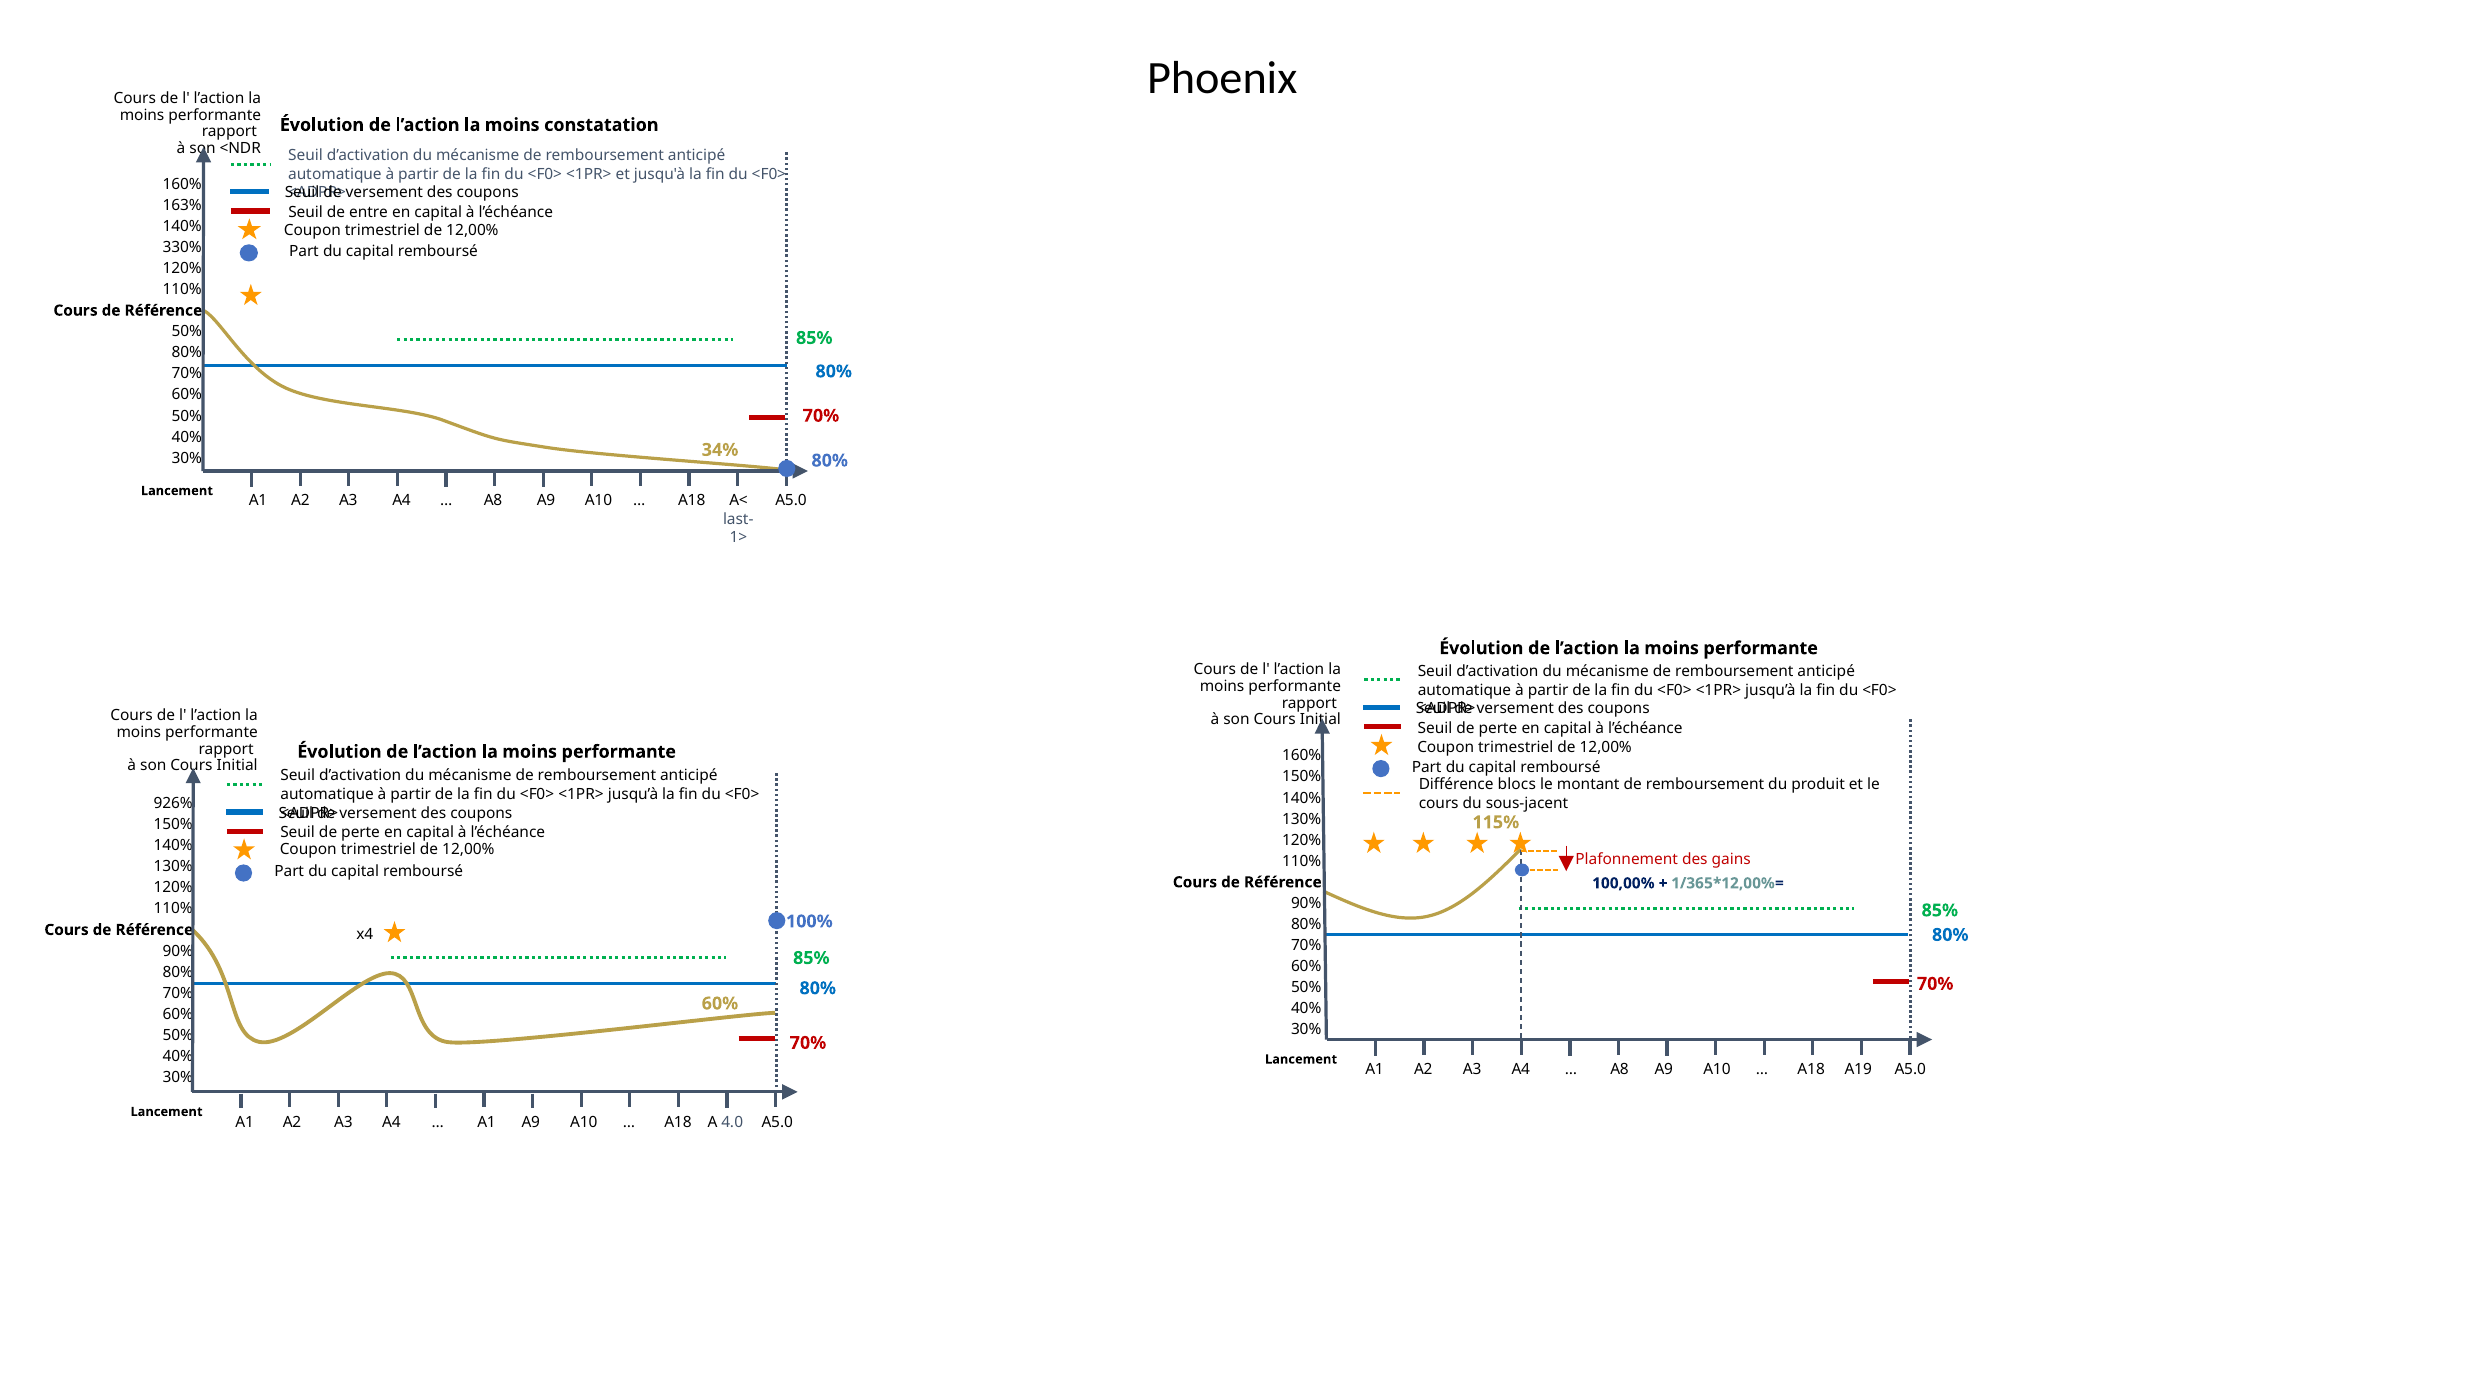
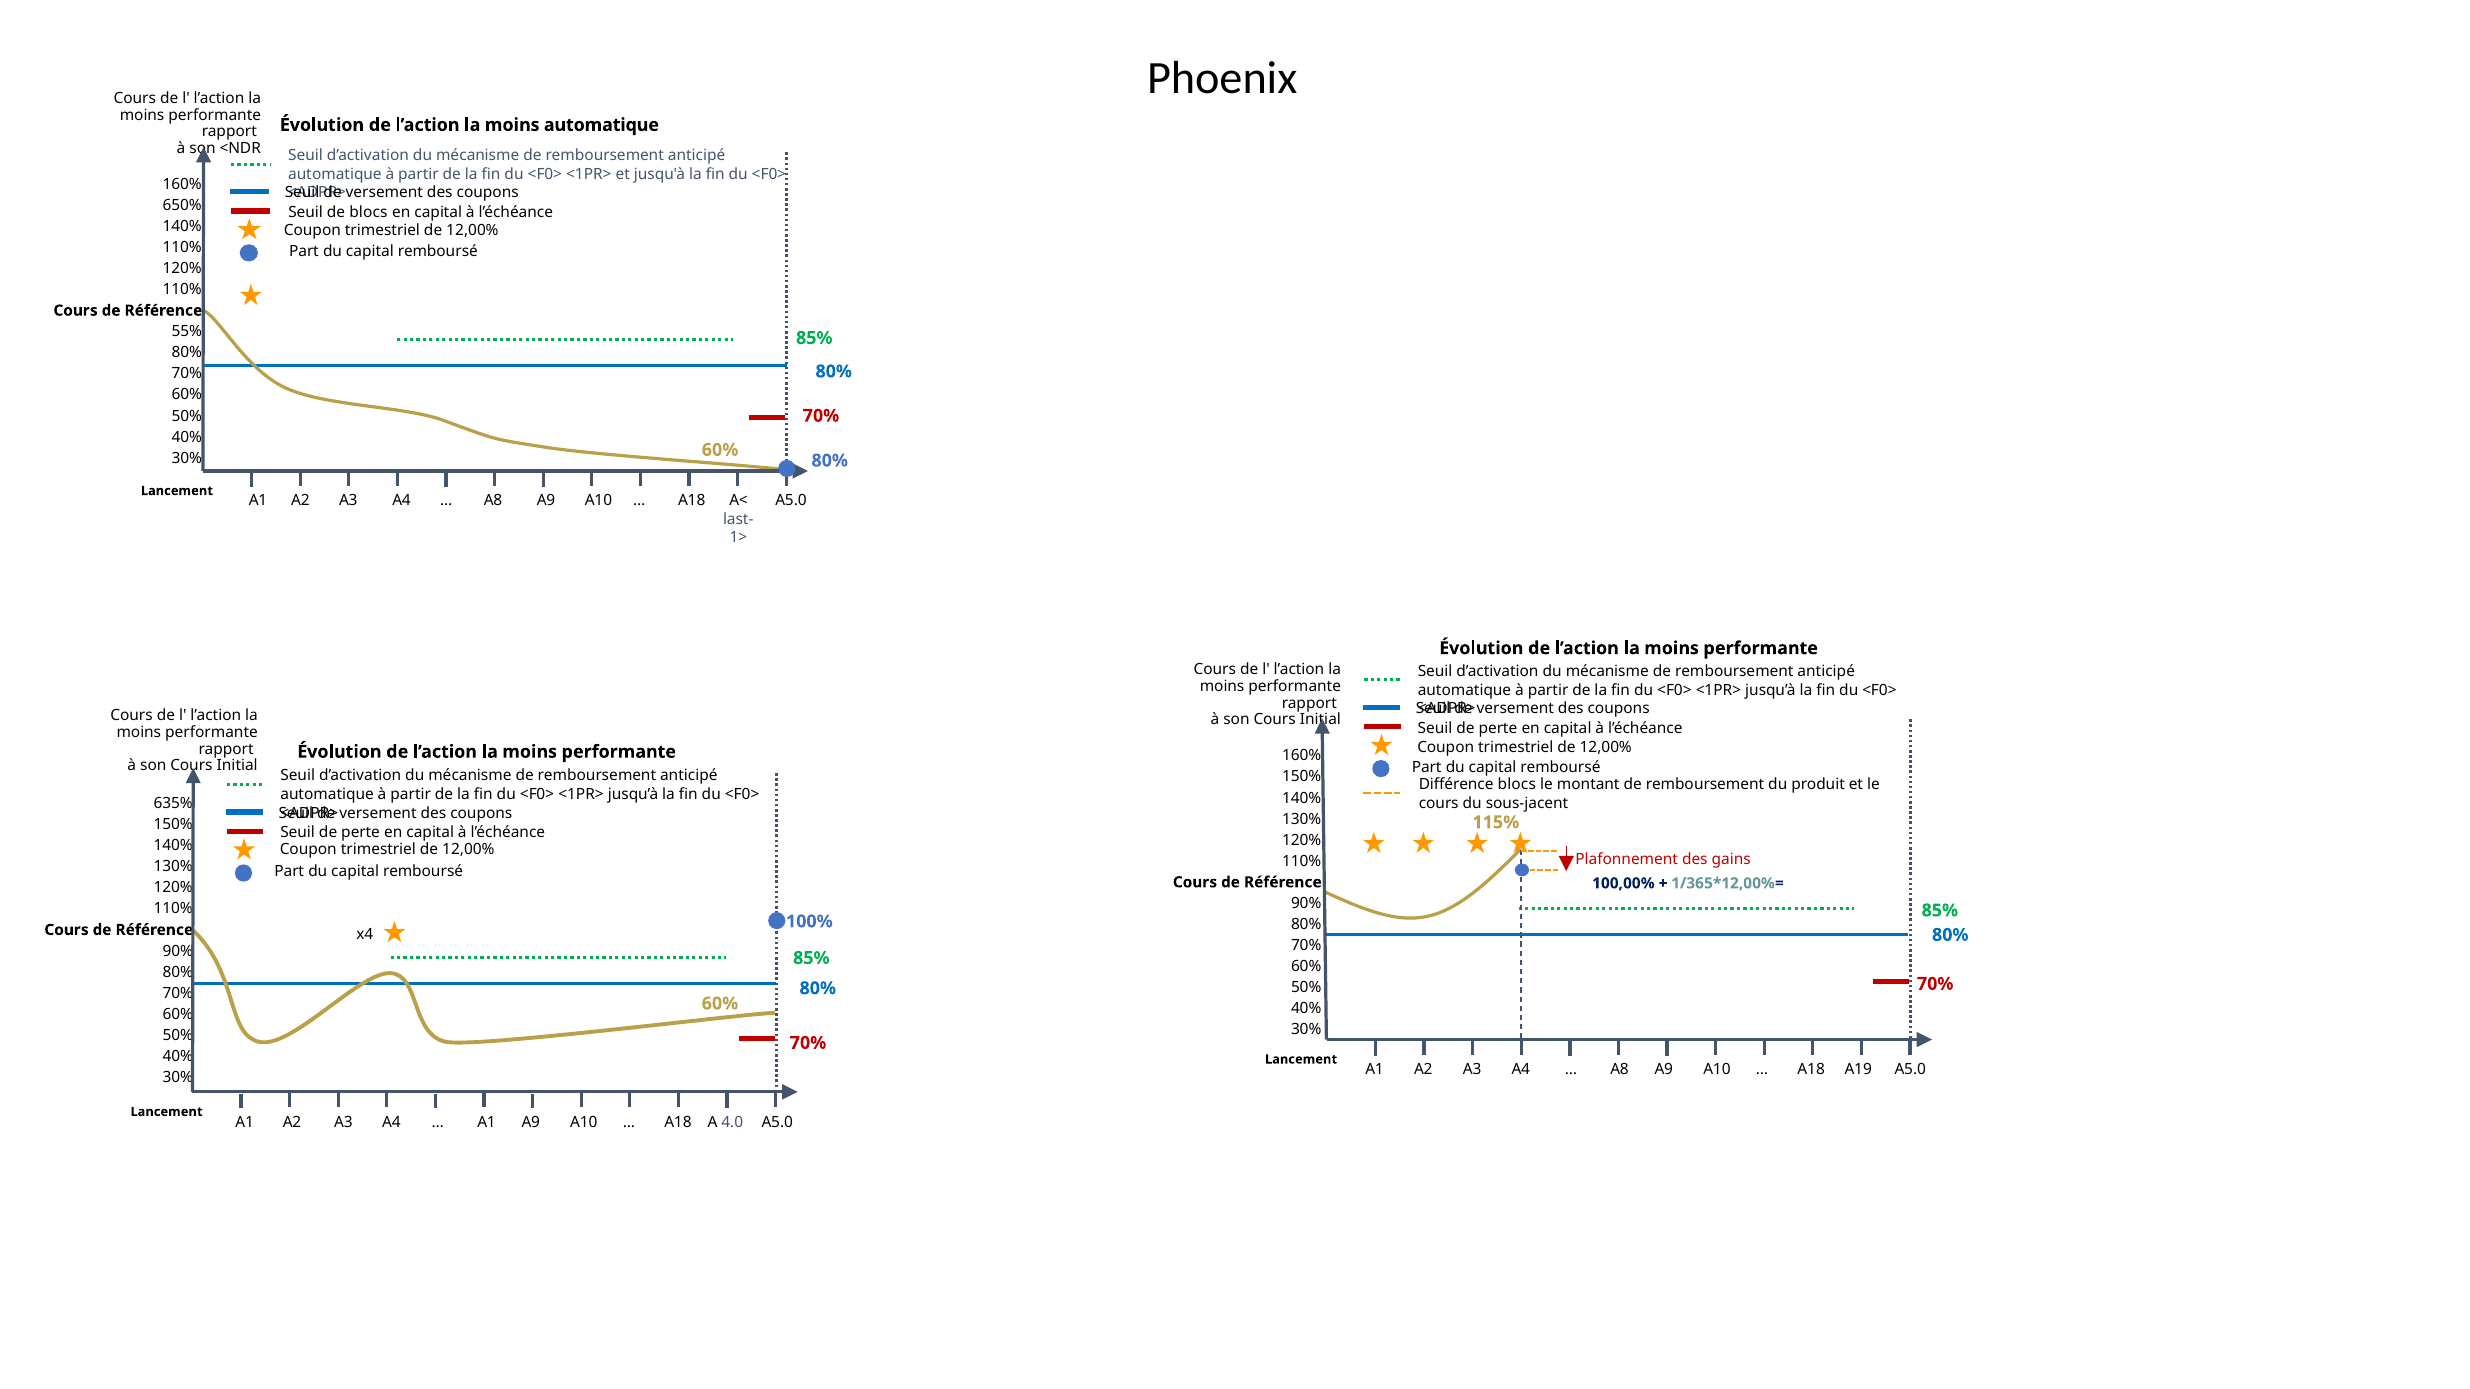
moins constatation: constatation -> automatique (601, 125)
163%: 163% -> 650% (182, 205)
de entre: entre -> blocs (368, 212)
330%: 330% -> 110% (182, 247)
50%: 50% -> 55% (187, 332)
34%: 34% -> 60% (720, 450)
926%: 926% -> 635% (173, 804)
